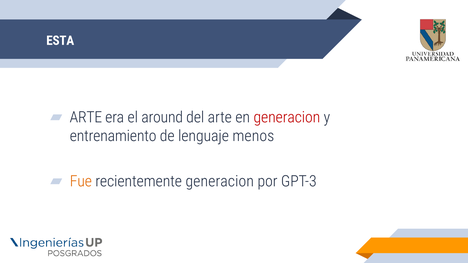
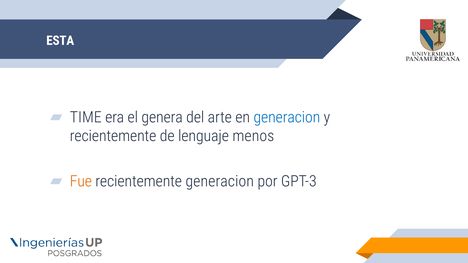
ARTE: ARTE -> TIME (86, 118)
around: around -> genera (162, 118)
generacion colour: red -> blue (287, 118)
entrenamiento: entrenamiento -> recientemente (113, 136)
